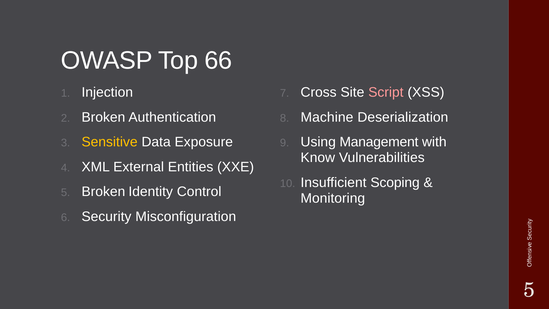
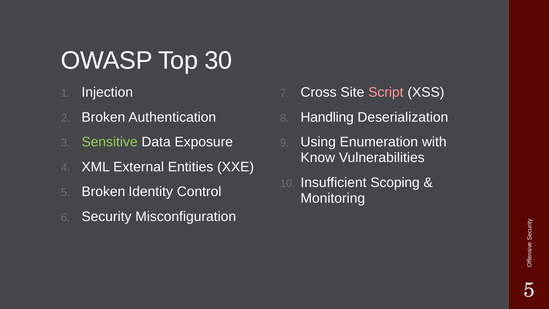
66: 66 -> 30 (218, 60)
Machine: Machine -> Handling (327, 117)
Sensitive colour: yellow -> light green (110, 142)
Management: Management -> Enumeration (379, 142)
